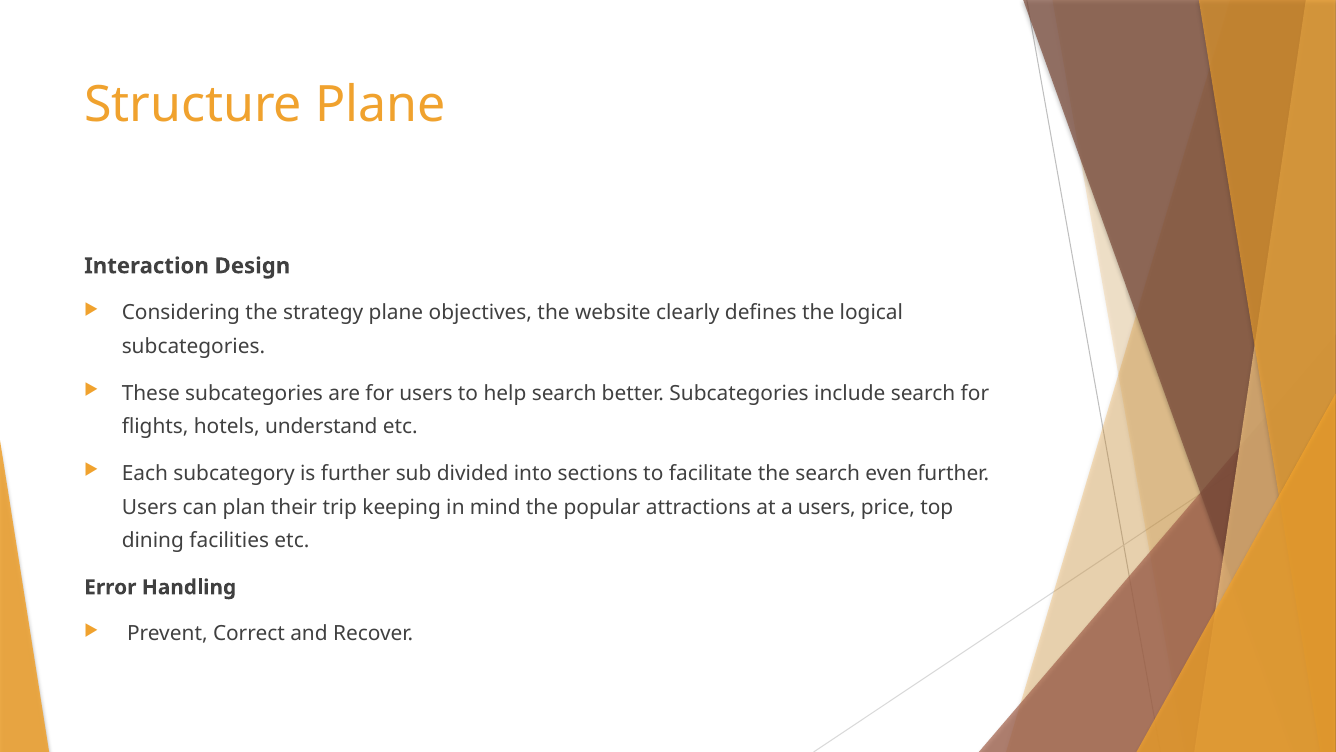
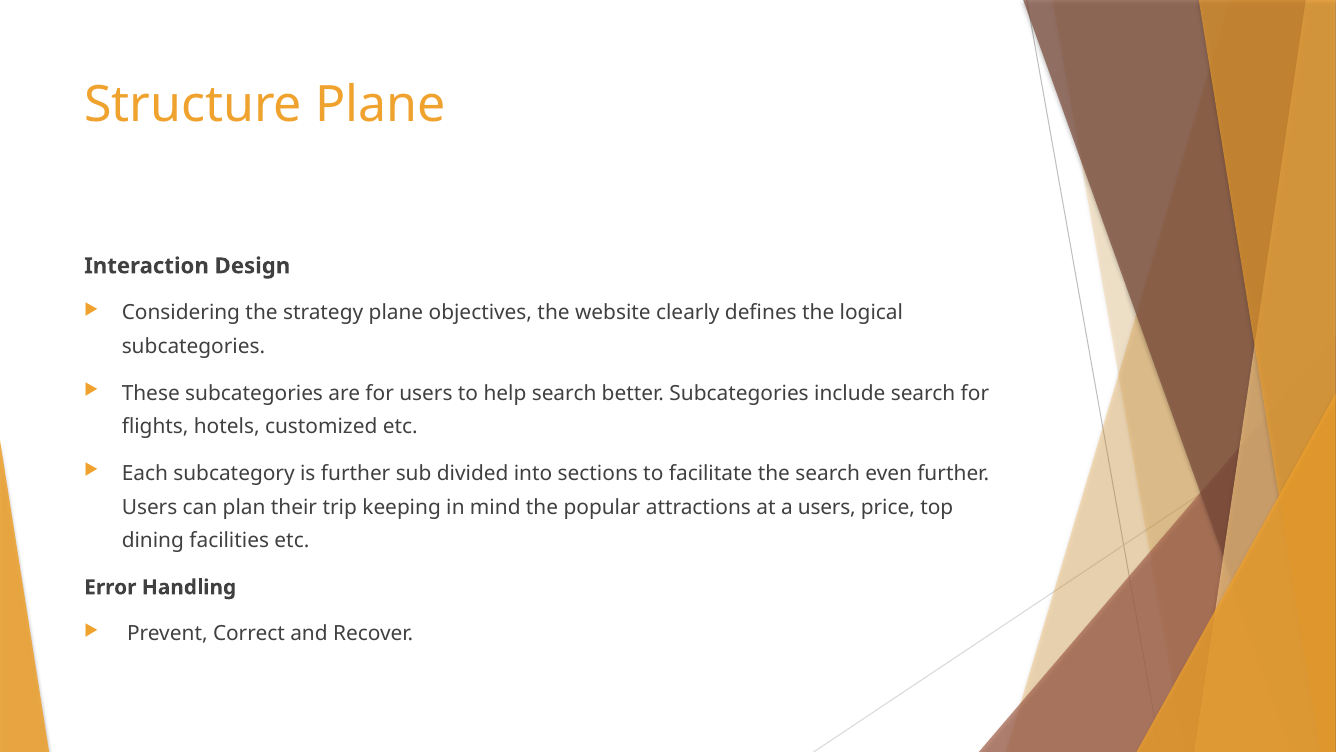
understand: understand -> customized (321, 427)
